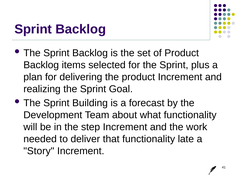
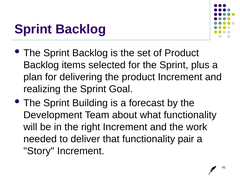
step: step -> right (91, 127)
late: late -> pair (186, 139)
